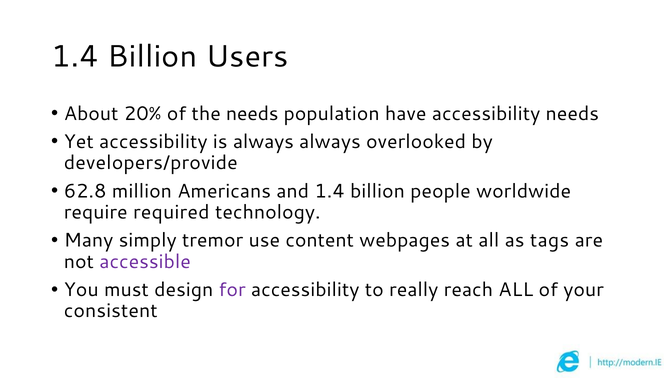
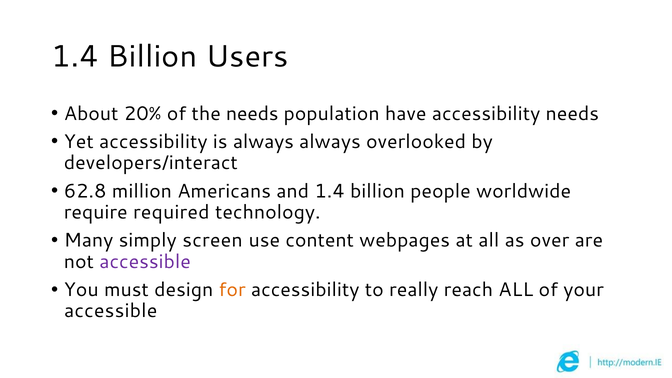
developers/provide: developers/provide -> developers/interact (151, 163)
tremor: tremor -> screen (213, 240)
tags: tags -> over (550, 240)
for colour: purple -> orange (232, 290)
consistent: consistent -> accessible (111, 311)
